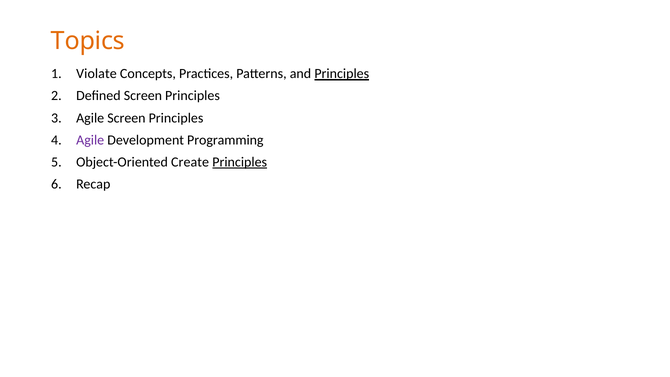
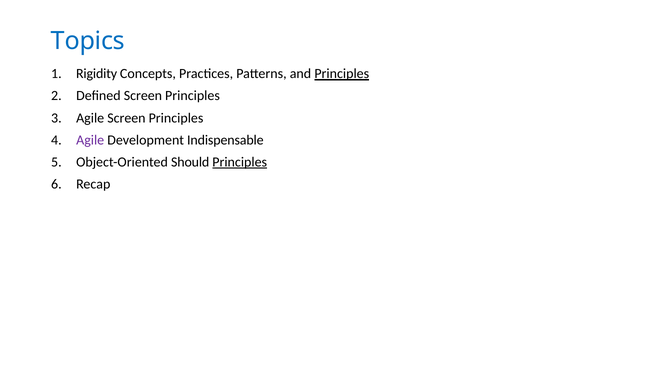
Topics colour: orange -> blue (88, 41)
Violate: Violate -> Rigidity (97, 74)
Programming: Programming -> Indispensable (225, 140)
Create: Create -> Should (190, 162)
